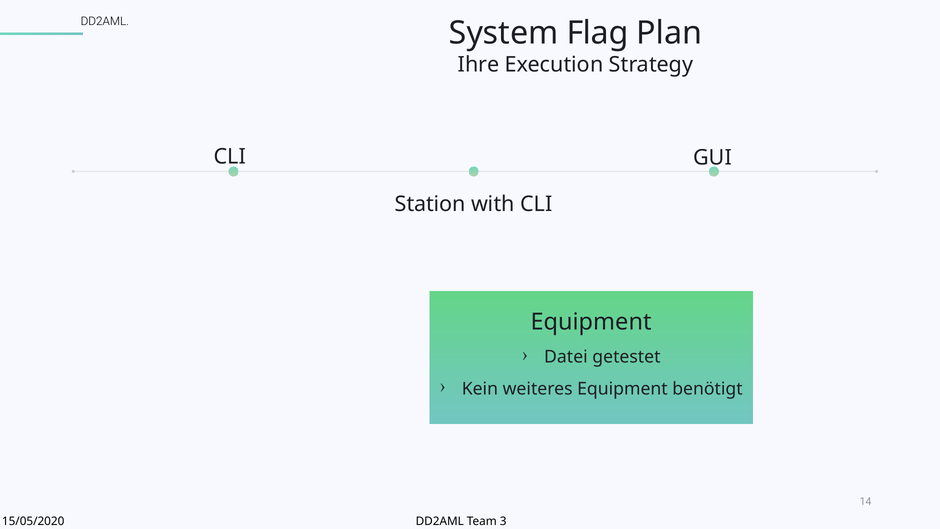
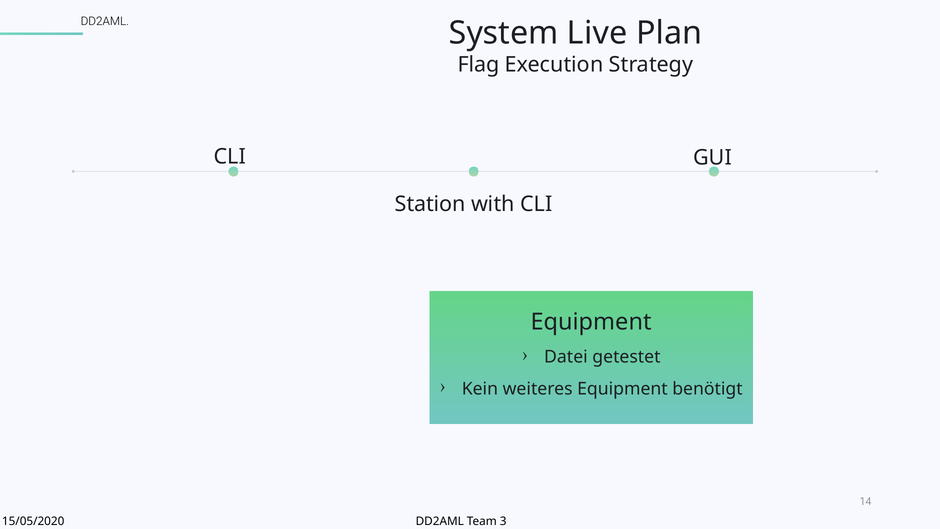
Flag: Flag -> Live (597, 33)
Ihre: Ihre -> Flag (479, 65)
